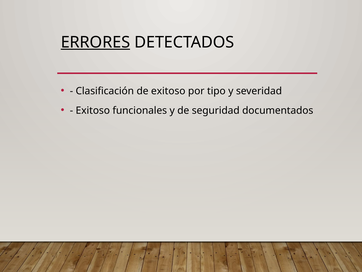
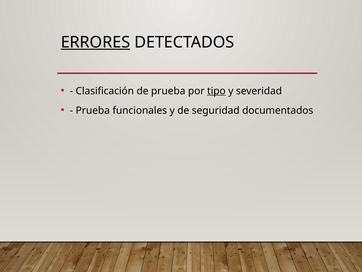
de exitoso: exitoso -> prueba (168, 91)
tipo underline: none -> present (216, 91)
Exitoso: Exitoso -> Prueba (93, 110)
